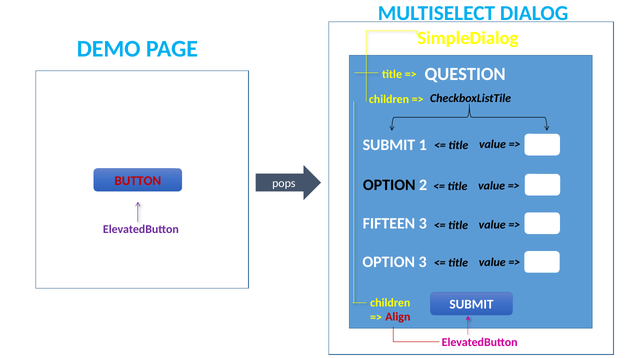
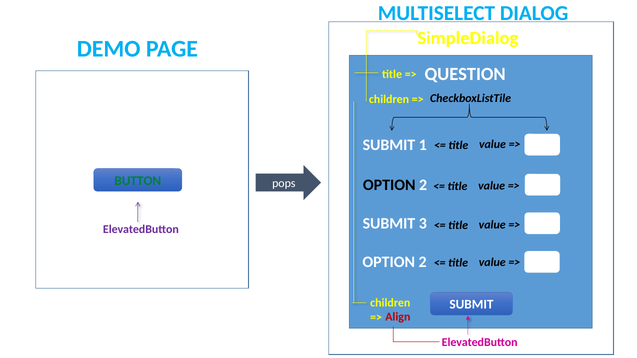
BUTTON colour: red -> green (138, 181)
FIFTEEN: FIFTEEN -> SUBMIT (389, 224)
3: 3 -> 2 (423, 262)
